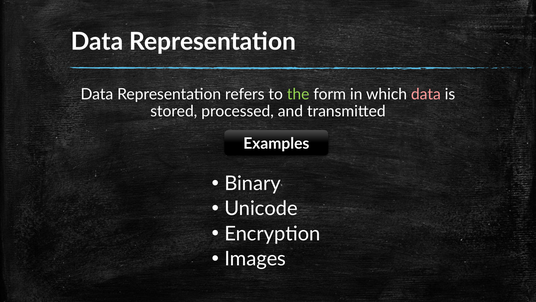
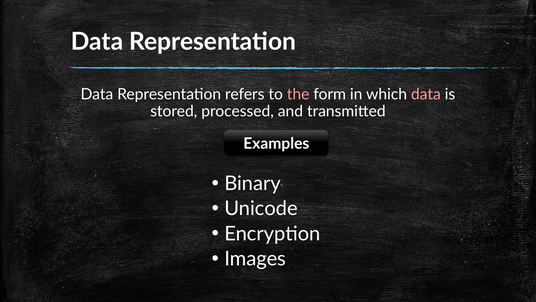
the colour: light green -> pink (298, 94)
